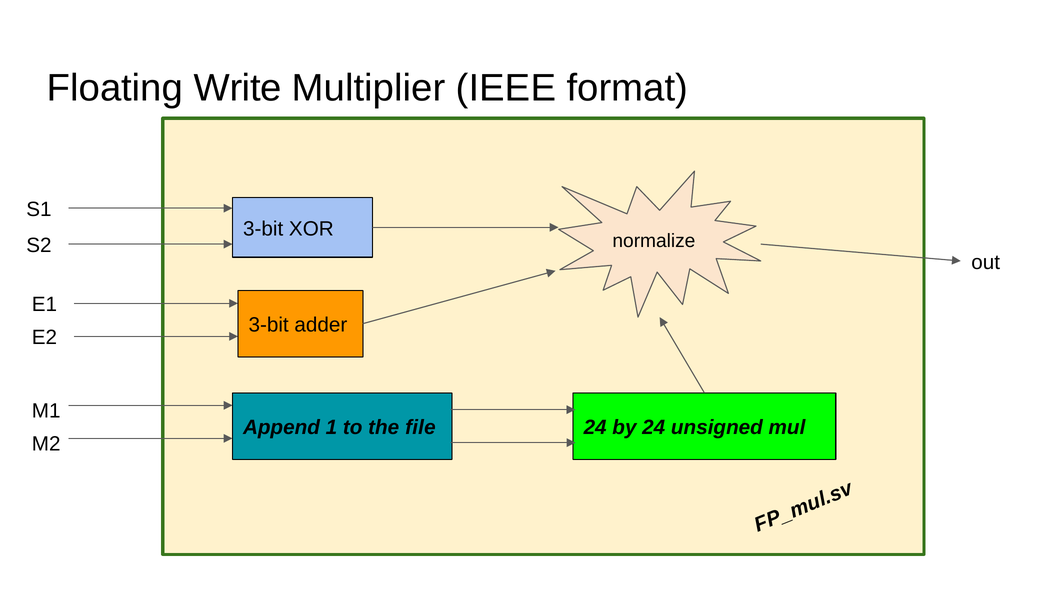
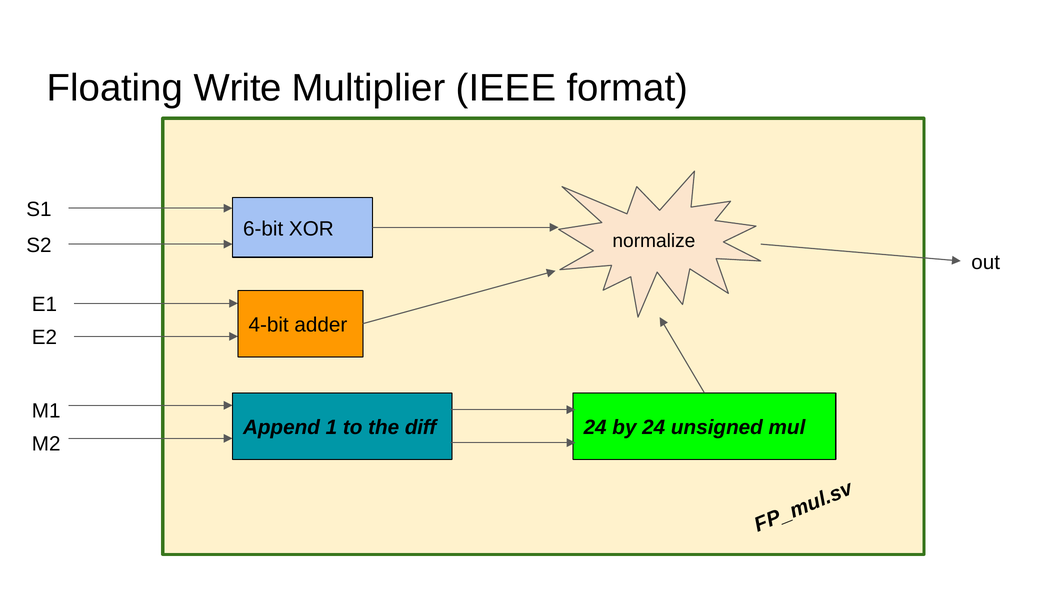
3-bit: 3-bit -> 6-bit (263, 229)
3-bit: 3-bit -> 4-bit (269, 325)
file: file -> diff (421, 427)
